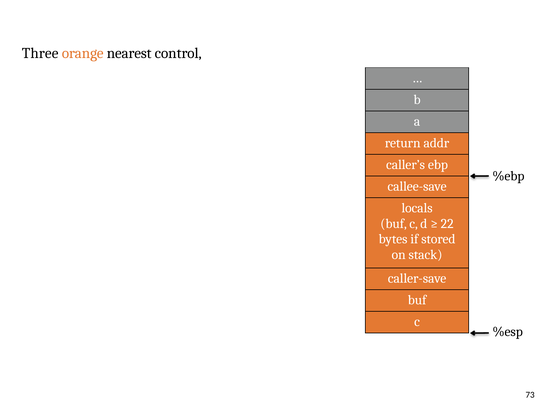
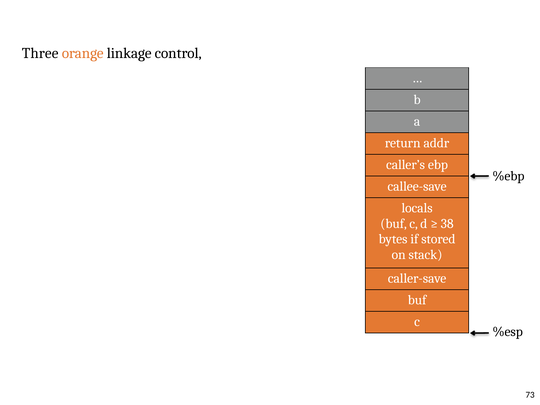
nearest: nearest -> linkage (129, 53)
22: 22 -> 38 (447, 224)
